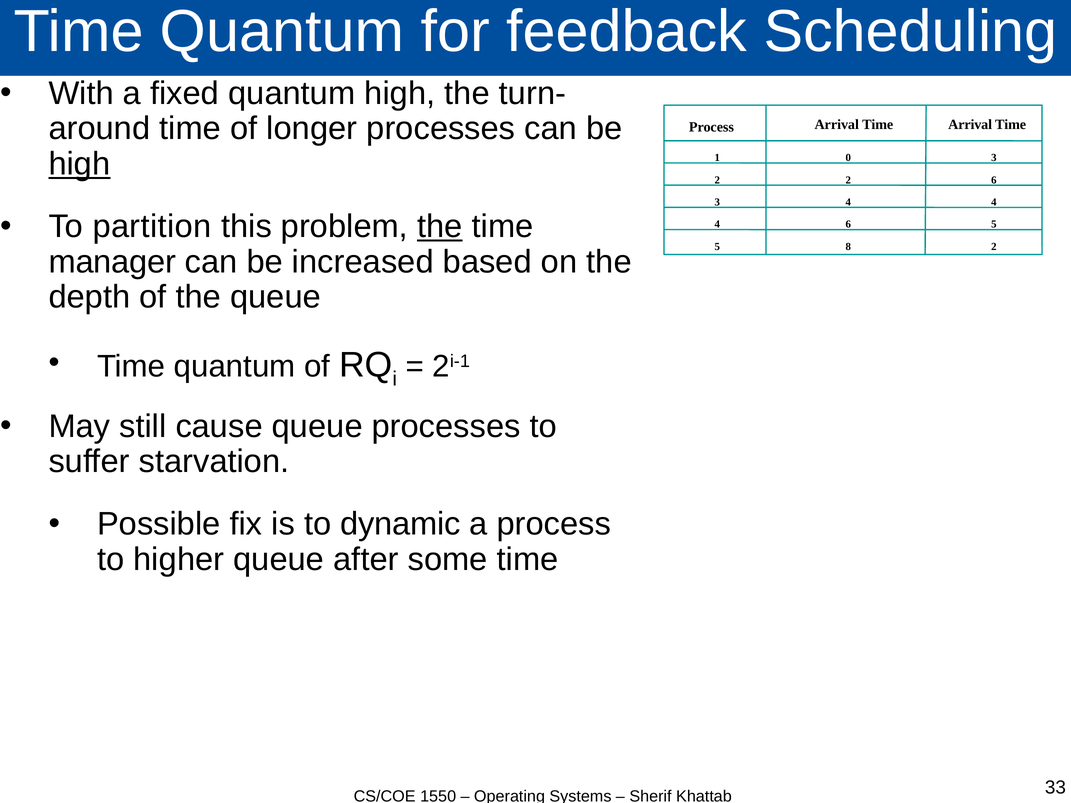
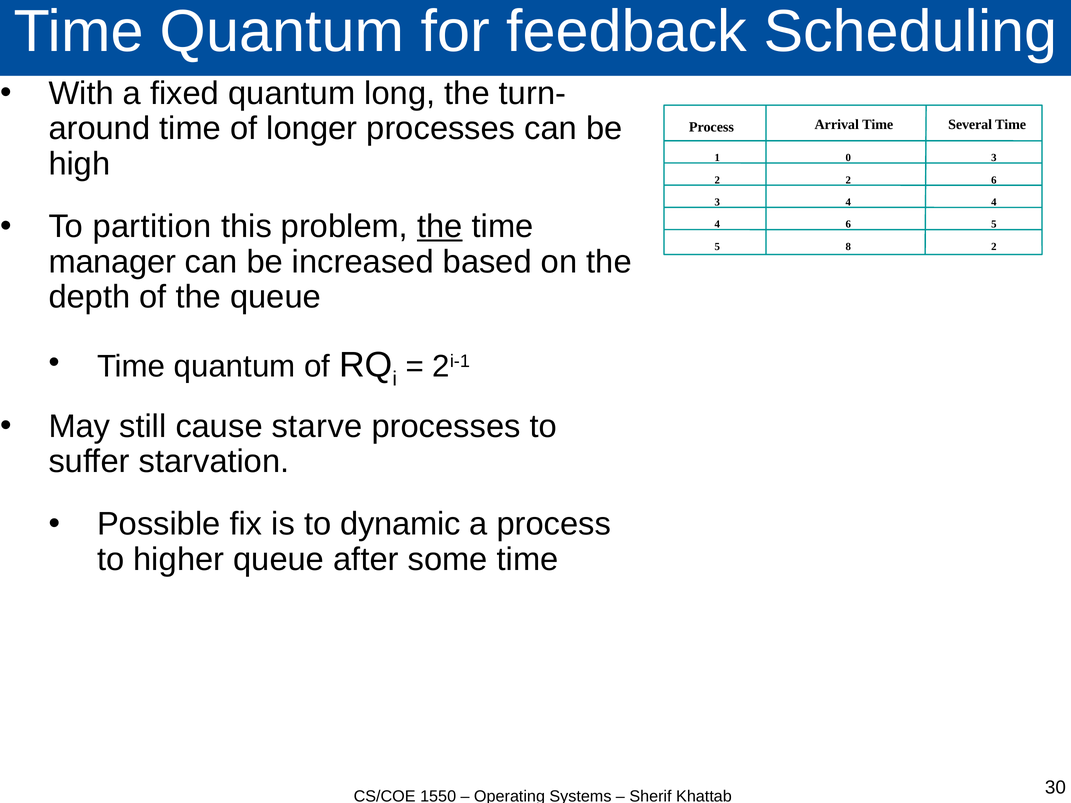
quantum high: high -> long (400, 93)
Time Arrival: Arrival -> Several (970, 124)
high underline: present -> none (79, 164)
cause queue: queue -> starve (317, 426)
33: 33 -> 30 (1055, 788)
